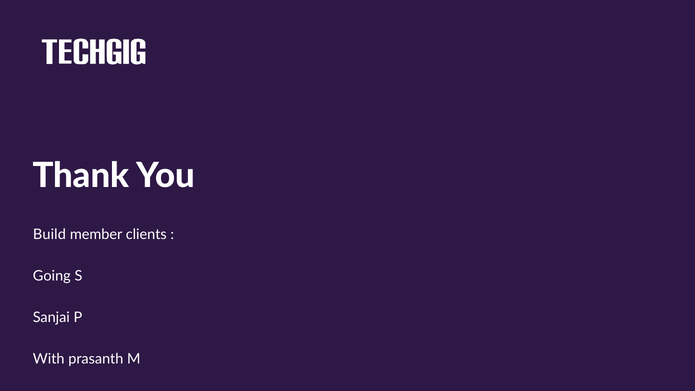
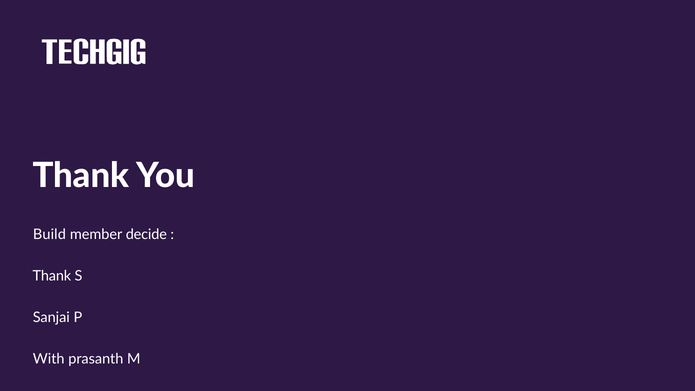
clients: clients -> decide (146, 234)
Going: Going -> Thank (52, 276)
